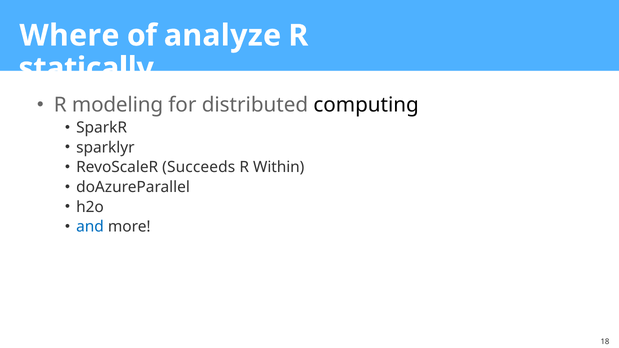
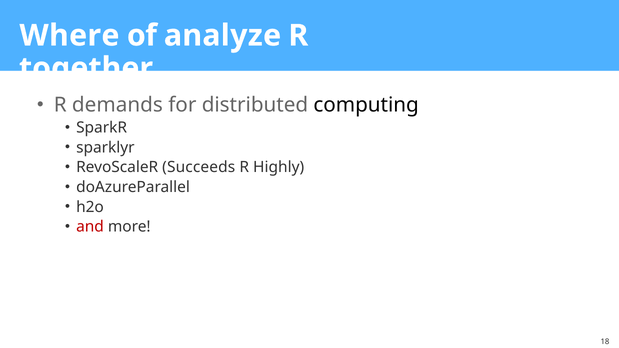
statically: statically -> together (86, 68)
modeling: modeling -> demands (117, 105)
Within: Within -> Highly (279, 167)
and colour: blue -> red (90, 227)
